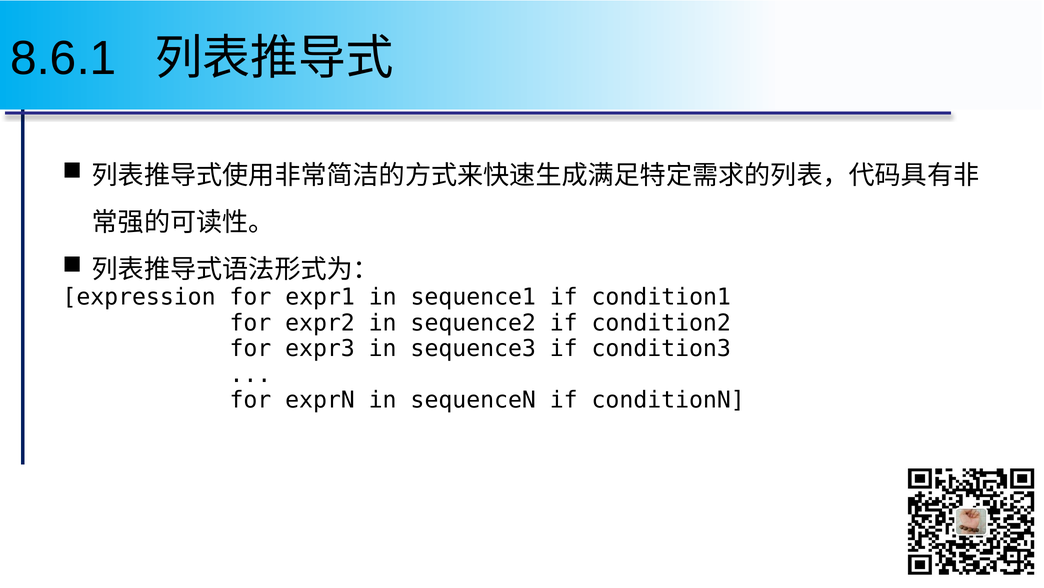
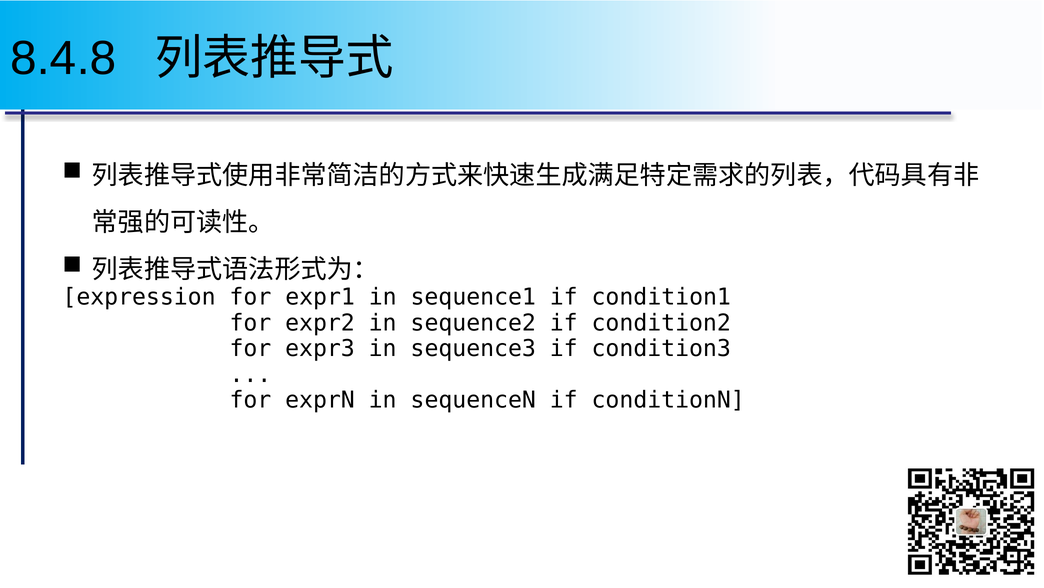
8.6.1: 8.6.1 -> 8.4.8 (63, 58)
